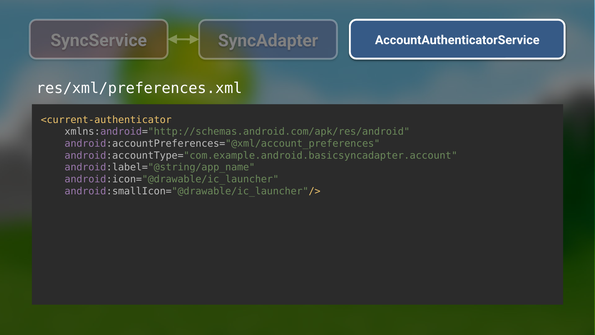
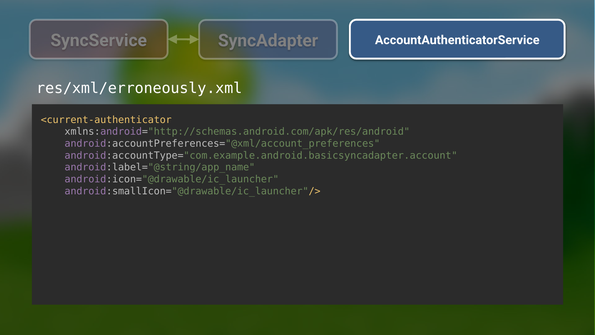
res/xml/preferences.xml: res/xml/preferences.xml -> res/xml/erroneously.xml (139, 88)
